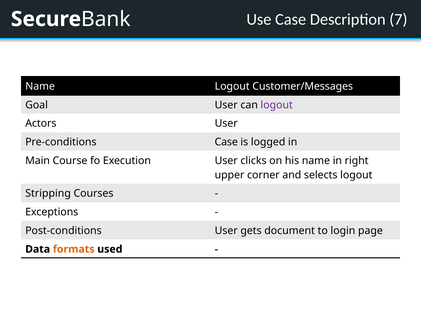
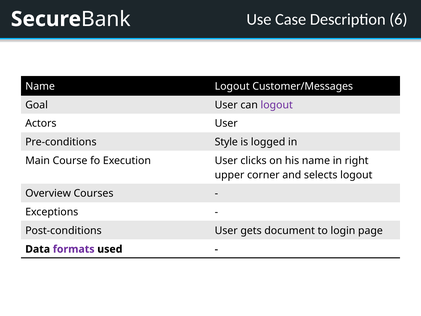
7: 7 -> 6 (398, 19)
Pre-conditions Case: Case -> Style (226, 142)
Stripping: Stripping -> Overview (48, 193)
formats colour: orange -> purple (74, 249)
